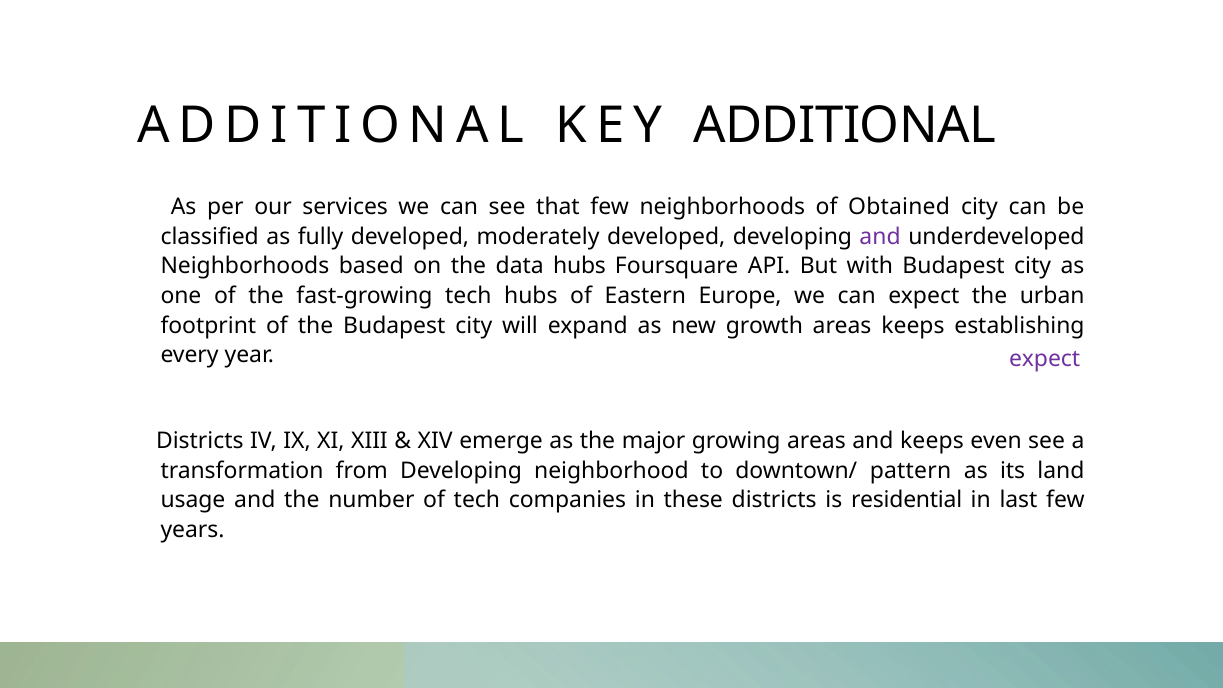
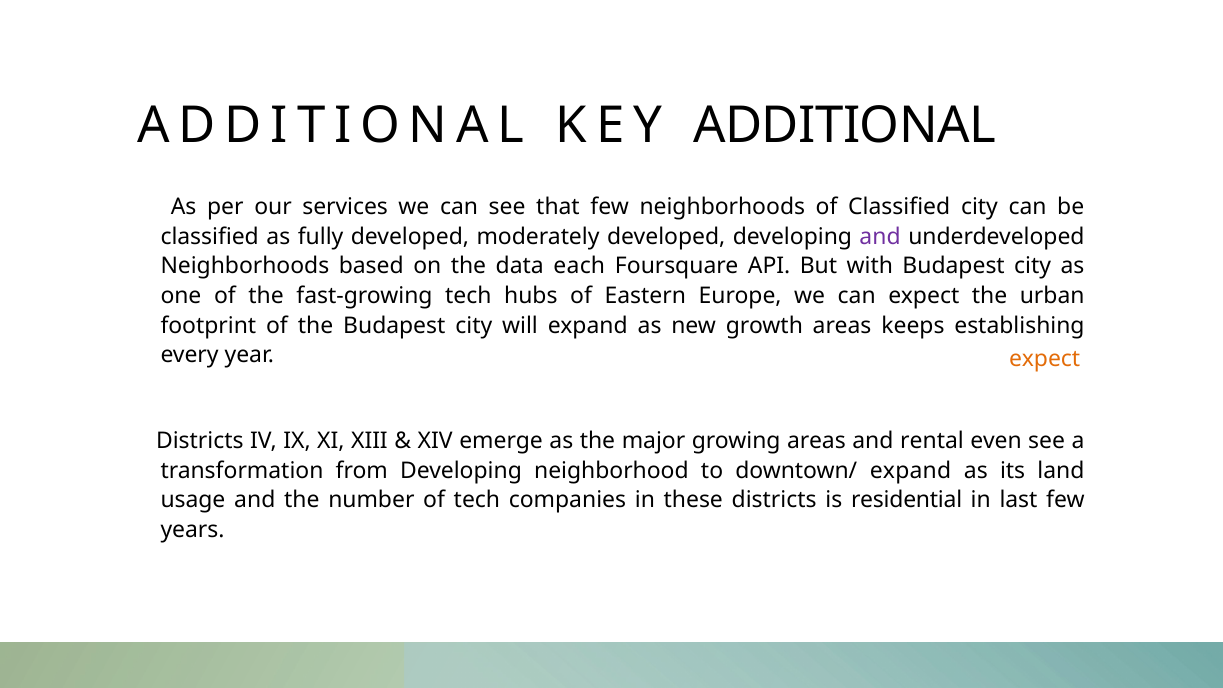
of Obtained: Obtained -> Classified (899, 207)
data hubs: hubs -> each (579, 266)
expect colour: purple -> orange (1045, 359)
and keeps: keeps -> rental (932, 441)
downtown/ pattern: pattern -> expand (911, 471)
